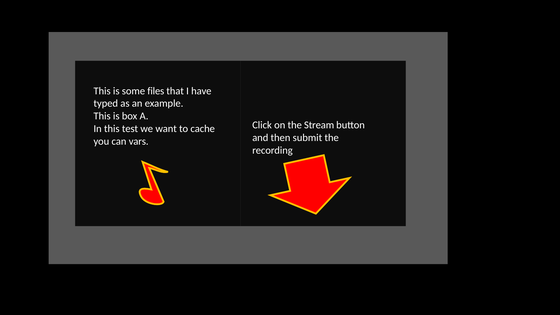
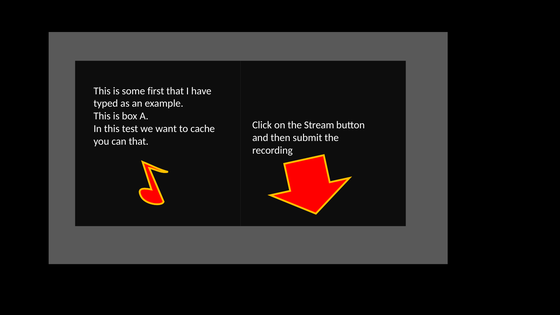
files: files -> first (156, 91)
can vars: vars -> that (139, 141)
